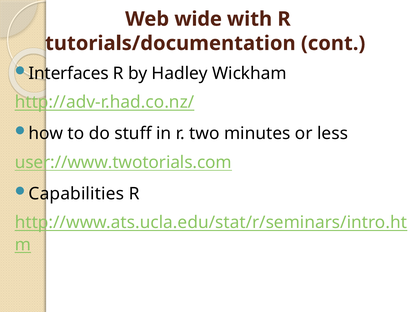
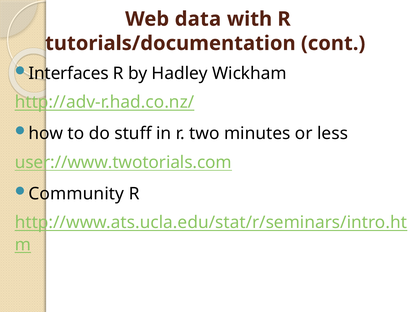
wide: wide -> data (198, 19)
Capabilities: Capabilities -> Community (76, 194)
